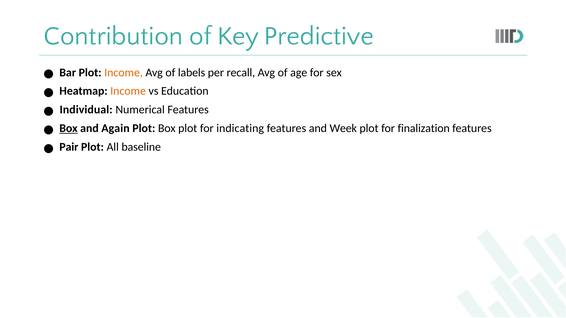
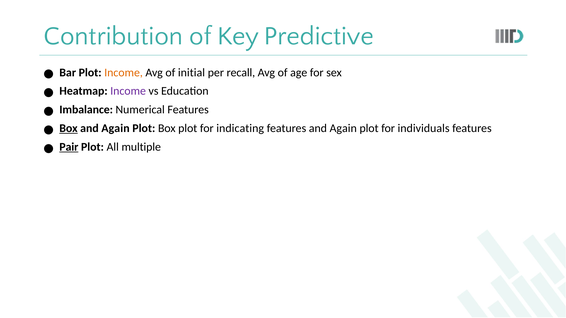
labels: labels -> initial (191, 73)
Income colour: orange -> purple (128, 91)
Individual: Individual -> Imbalance (86, 110)
features and Week: Week -> Again (343, 129)
finalization: finalization -> individuals (424, 129)
Pair underline: none -> present (69, 147)
baseline: baseline -> multiple (141, 147)
